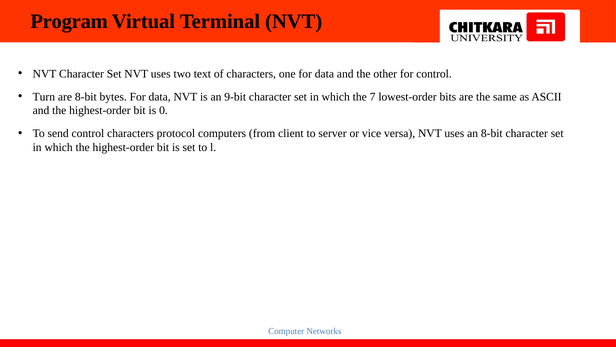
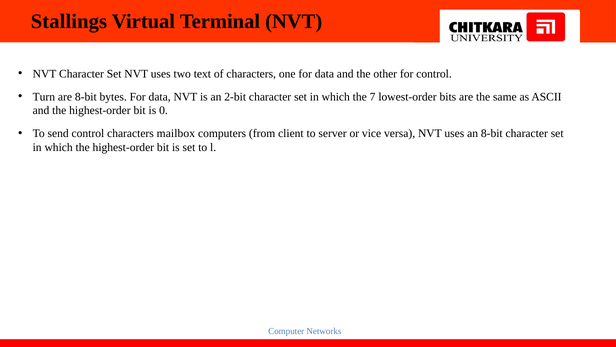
Program: Program -> Stallings (69, 21)
9-bit: 9-bit -> 2-bit (235, 97)
protocol: protocol -> mailbox (176, 133)
